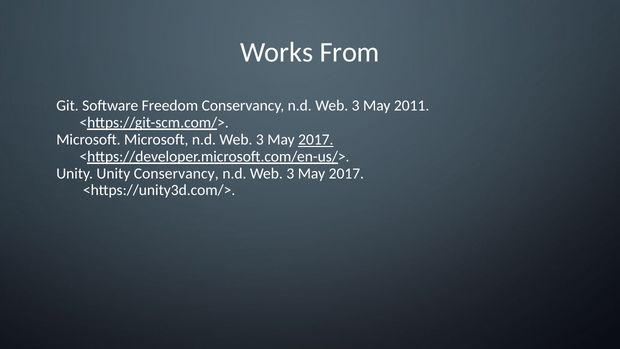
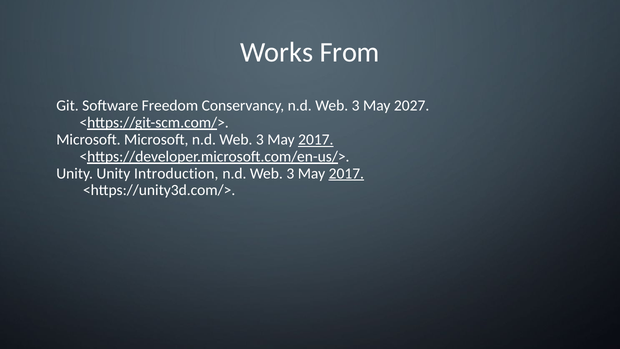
2011: 2011 -> 2027 (412, 106)
Unity Conservancy: Conservancy -> Introduction (176, 173)
2017 underline: none -> present (346, 173)
